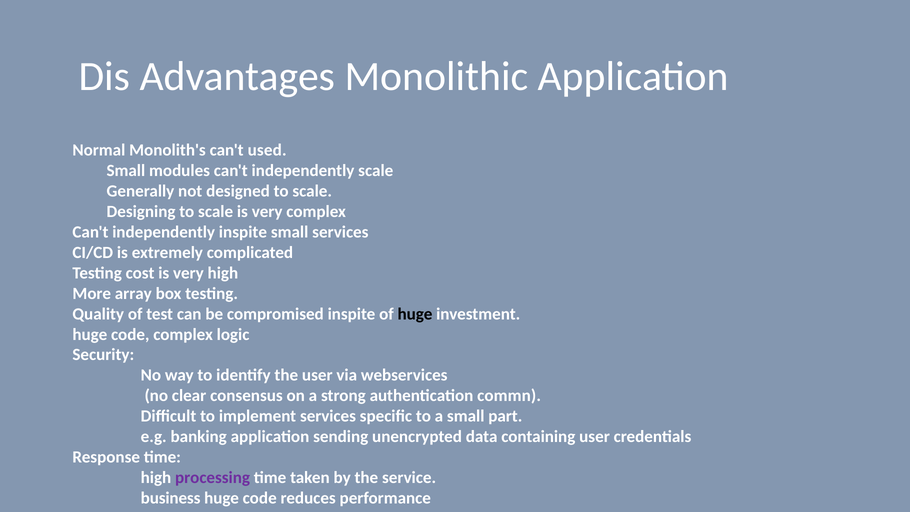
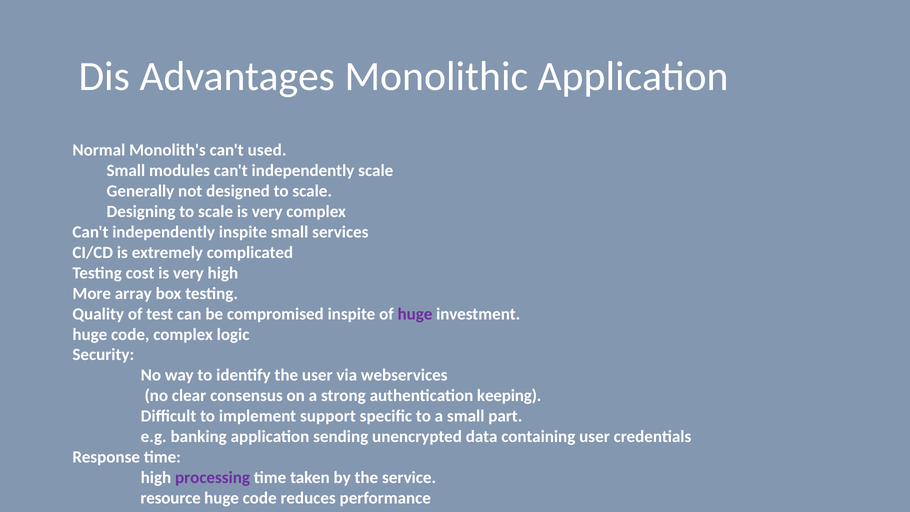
huge colour: black -> purple (415, 314)
commn: commn -> keeping (509, 396)
implement services: services -> support (328, 416)
business: business -> resource (171, 498)
